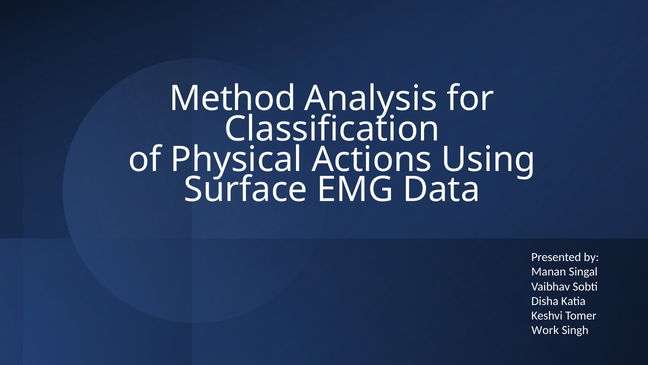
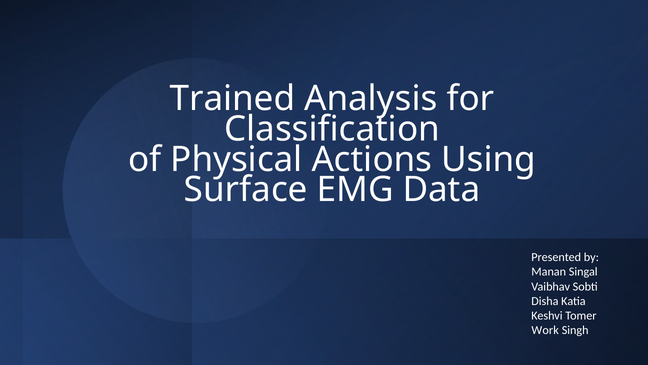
Method: Method -> Trained (232, 99)
